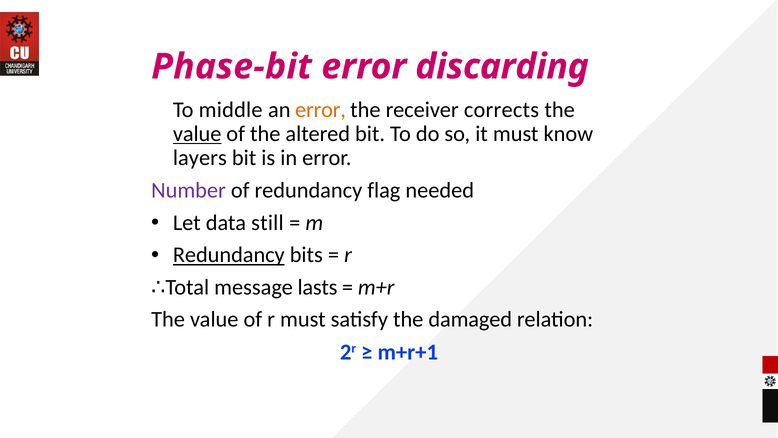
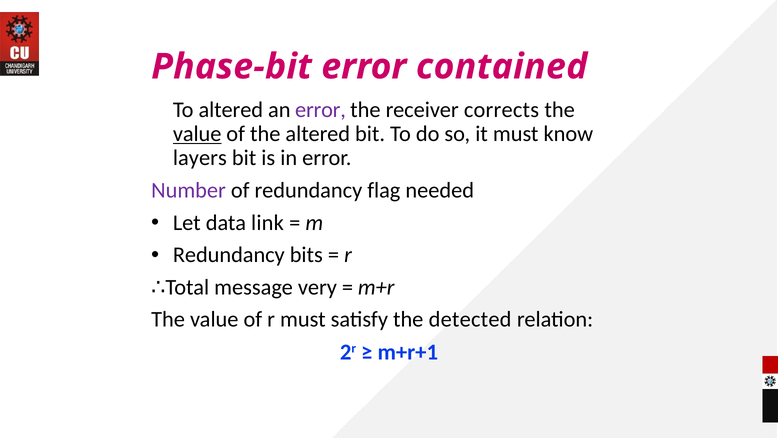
discarding: discarding -> contained (502, 67)
To middle: middle -> altered (231, 110)
error colour: orange -> purple (320, 110)
still: still -> link (267, 222)
Redundancy underline: present -> none (229, 255)
lasts: lasts -> very (317, 287)
damaged: damaged -> detected (470, 319)
